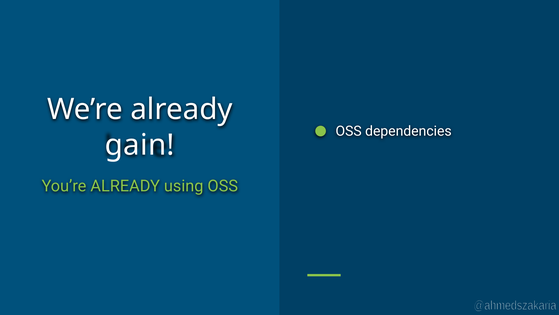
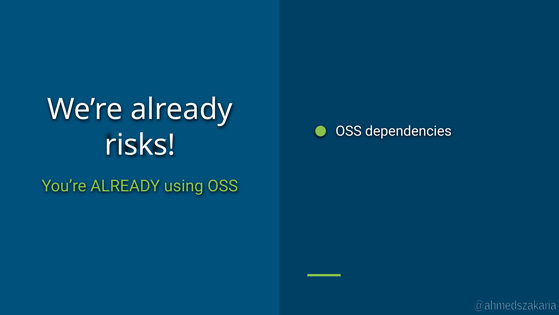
gain: gain -> risks (140, 145)
